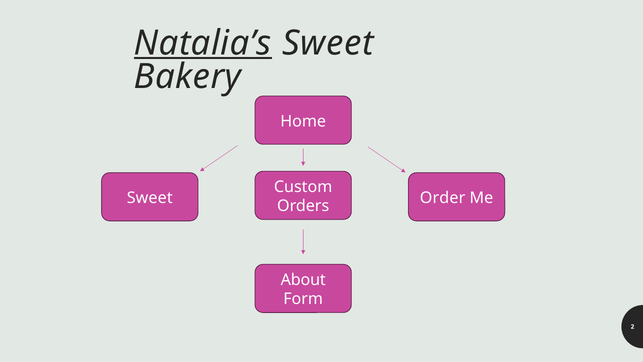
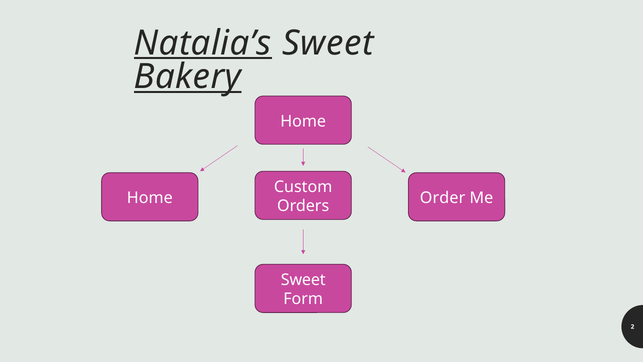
Bakery underline: none -> present (187, 77)
Sweet: Sweet -> Home (150, 198)
About: About -> Sweet (303, 280)
